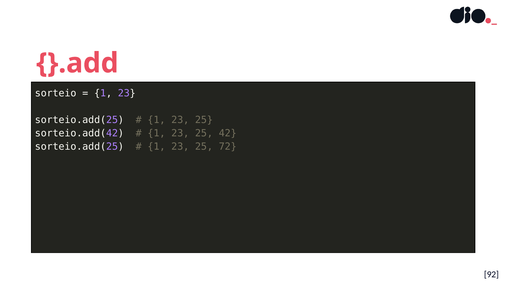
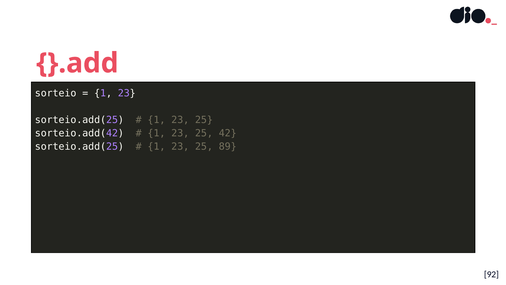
72: 72 -> 89 (228, 146)
